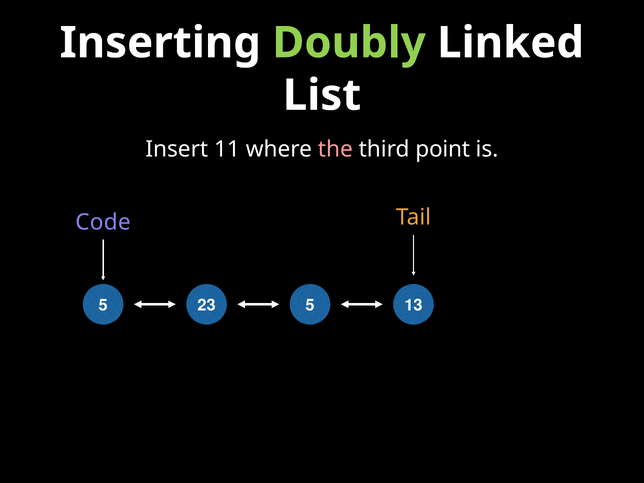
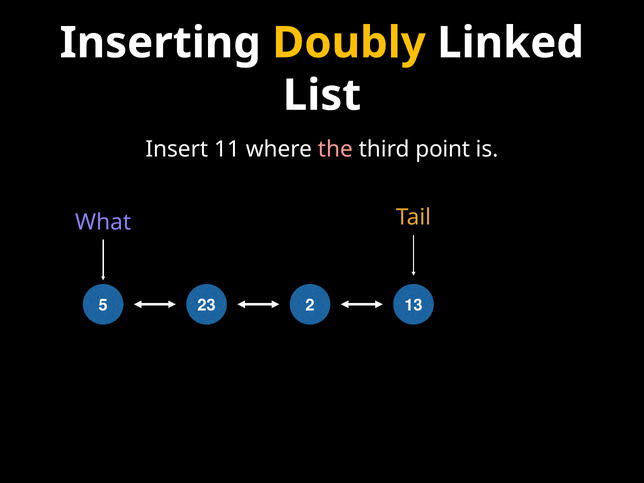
Doubly colour: light green -> yellow (349, 43)
Code: Code -> What (103, 222)
23 5: 5 -> 2 (310, 305)
